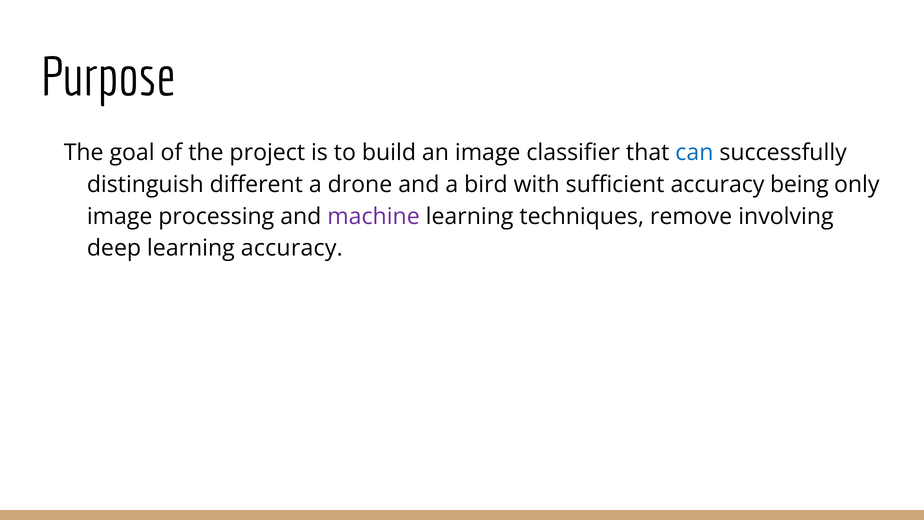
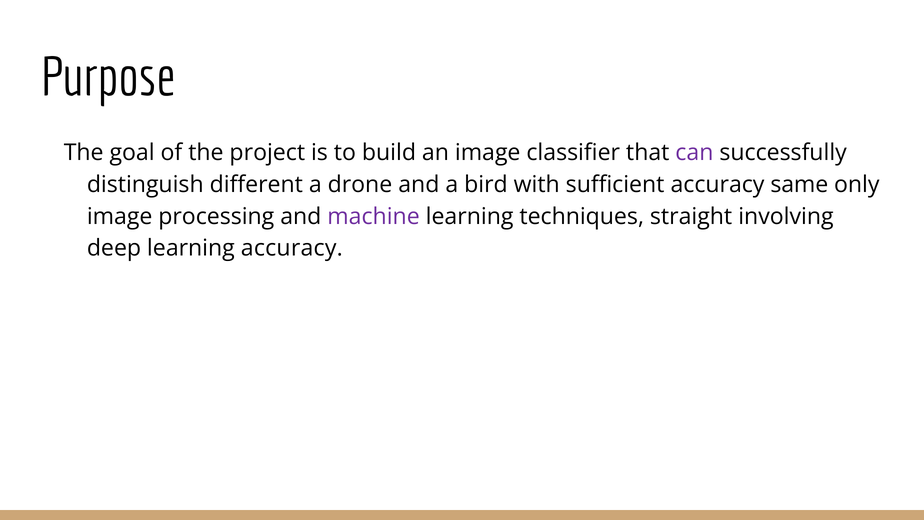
can colour: blue -> purple (694, 153)
being: being -> same (799, 185)
remove: remove -> straight (691, 216)
